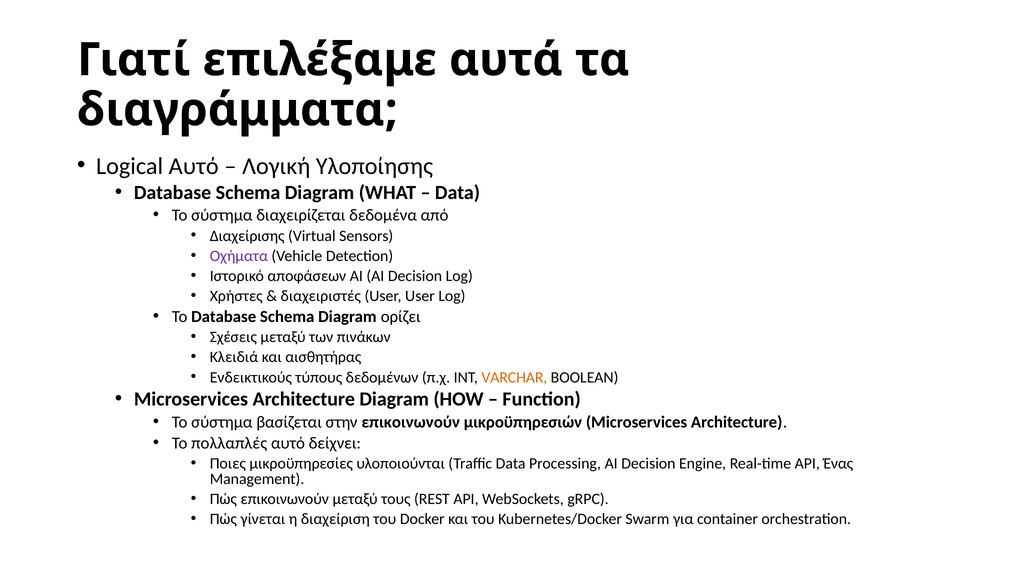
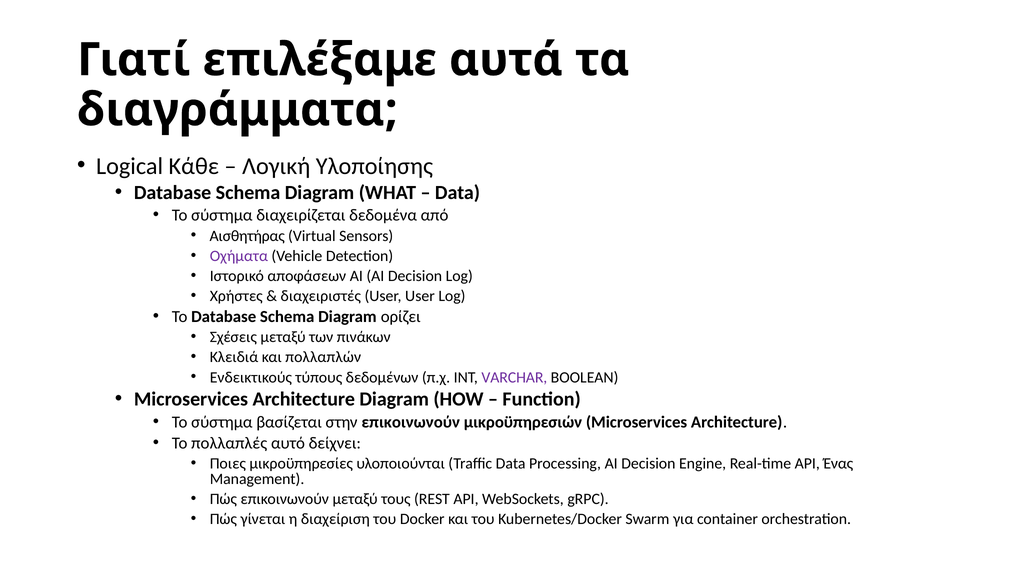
Logical Αυτό: Αυτό -> Κάθε (194, 166)
Διαχείρισης: Διαχείρισης -> Αισθητήρας (247, 236)
αισθητήρας: αισθητήρας -> πολλαπλών (323, 357)
VARCHAR colour: orange -> purple (514, 377)
